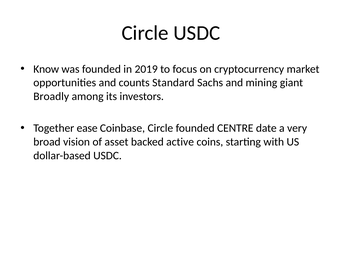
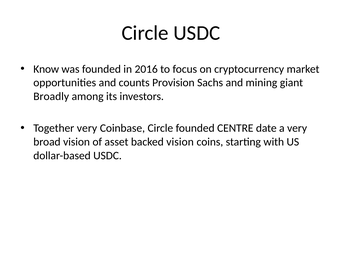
2019: 2019 -> 2016 (146, 69)
Standard: Standard -> Provision (173, 83)
Together ease: ease -> very (87, 128)
backed active: active -> vision (180, 142)
